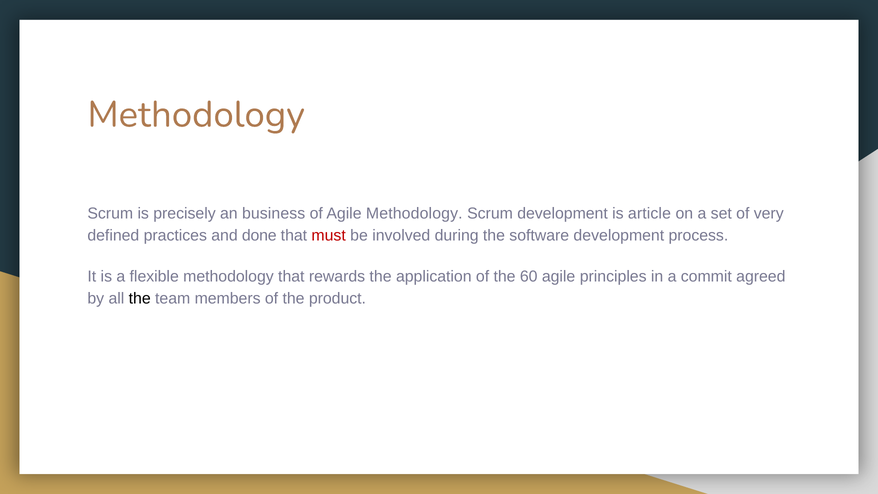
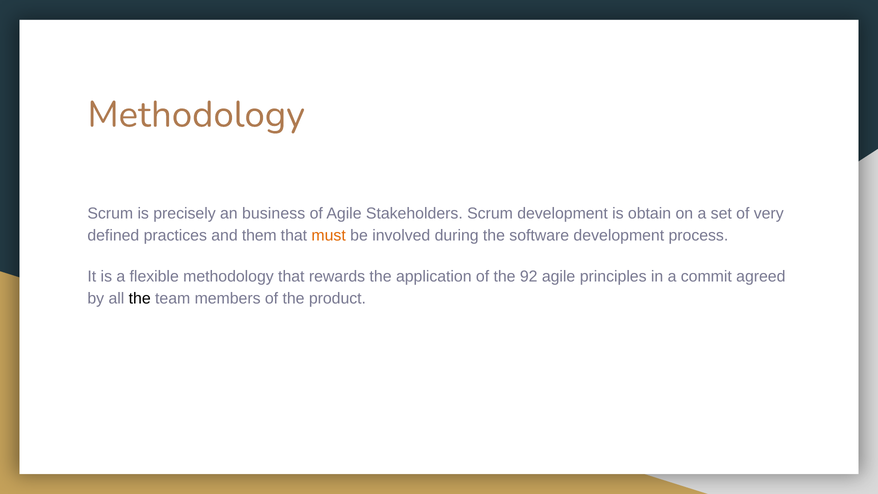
Agile Methodology: Methodology -> Stakeholders (414, 213)
article: article -> obtain (650, 213)
done: done -> them (259, 235)
must colour: red -> orange (329, 235)
60: 60 -> 92 (529, 277)
